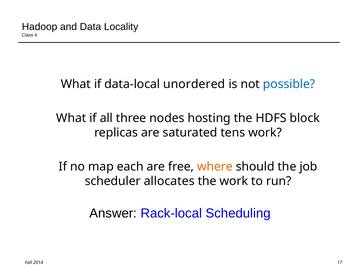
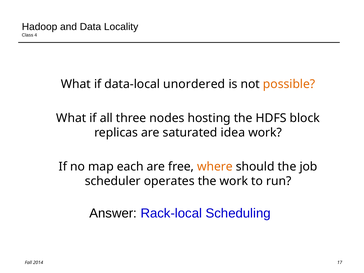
possible colour: blue -> orange (289, 84)
tens: tens -> idea (233, 133)
allocates: allocates -> operates (169, 181)
